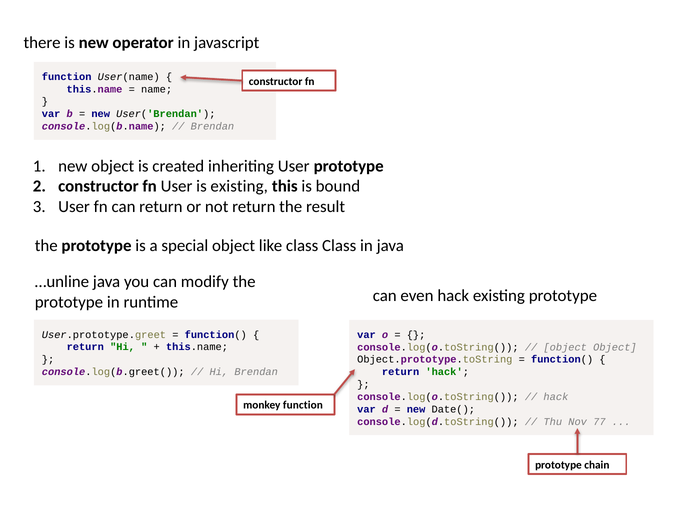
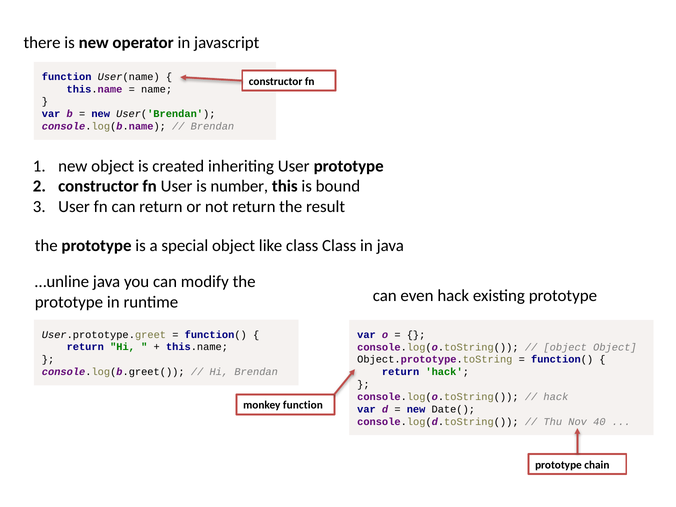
is existing: existing -> number (239, 186)
77: 77 -> 40 (599, 422)
